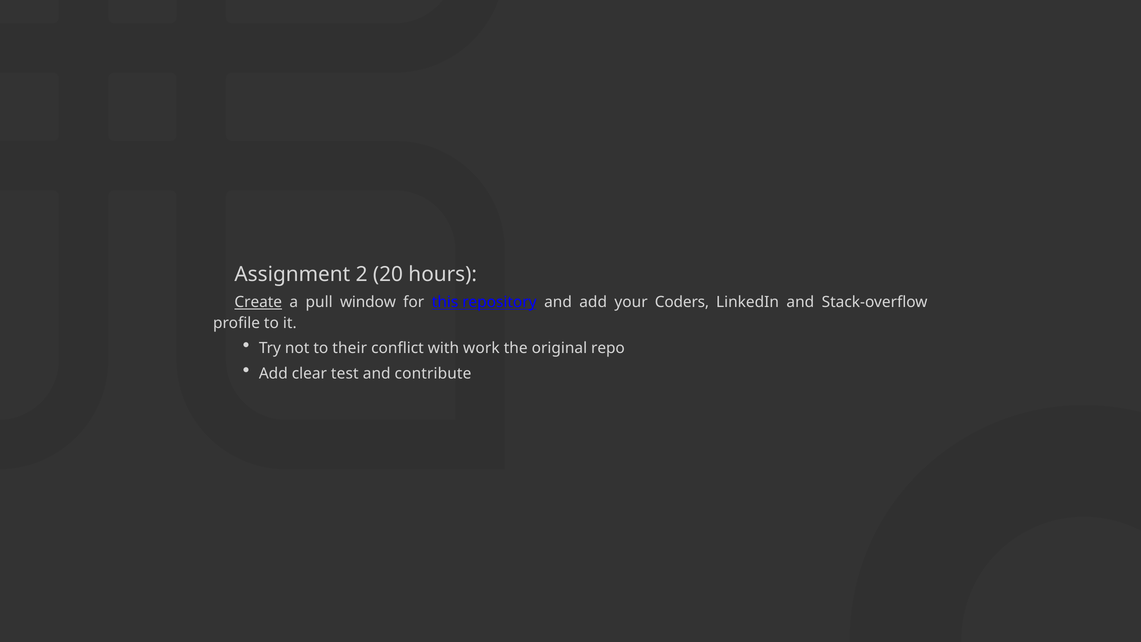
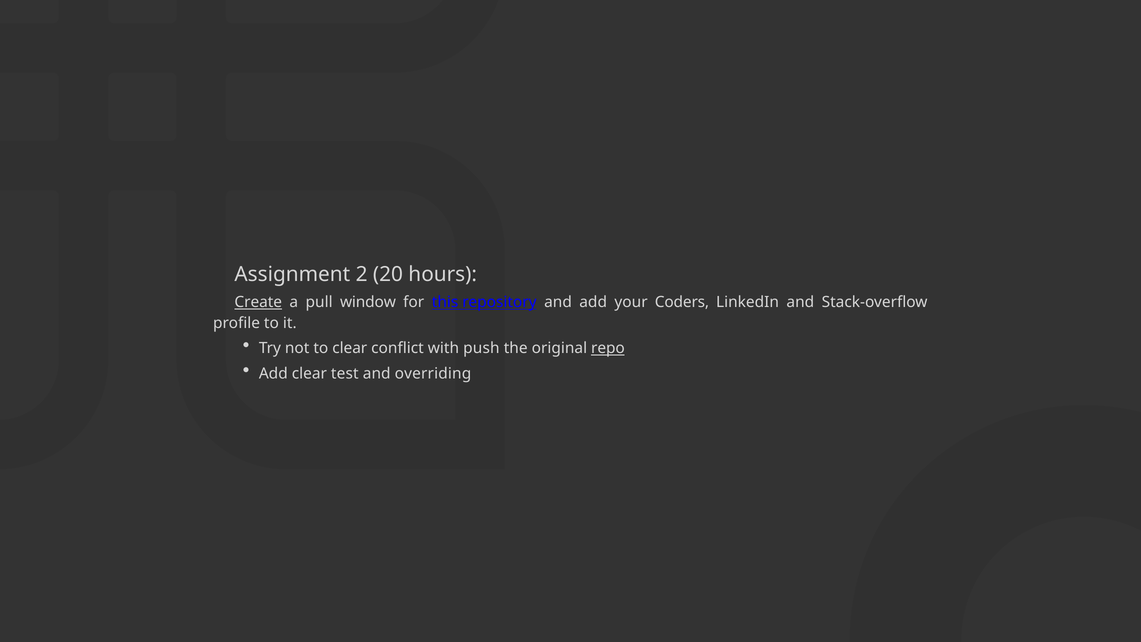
to their: their -> clear (350, 348)
work: work -> push (481, 348)
repo underline: none -> present (608, 348)
contribute: contribute -> overriding (433, 373)
